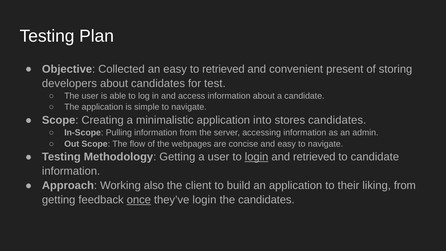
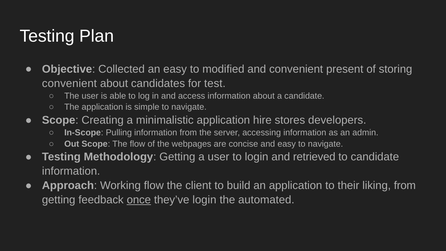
to retrieved: retrieved -> modified (223, 69)
developers: developers -> convenient (69, 83)
into: into -> hire (262, 120)
stores candidates: candidates -> developers (337, 120)
login underline: present -> none (257, 157)
Working also: also -> flow (154, 186)
the candidates: candidates -> automated (266, 200)
